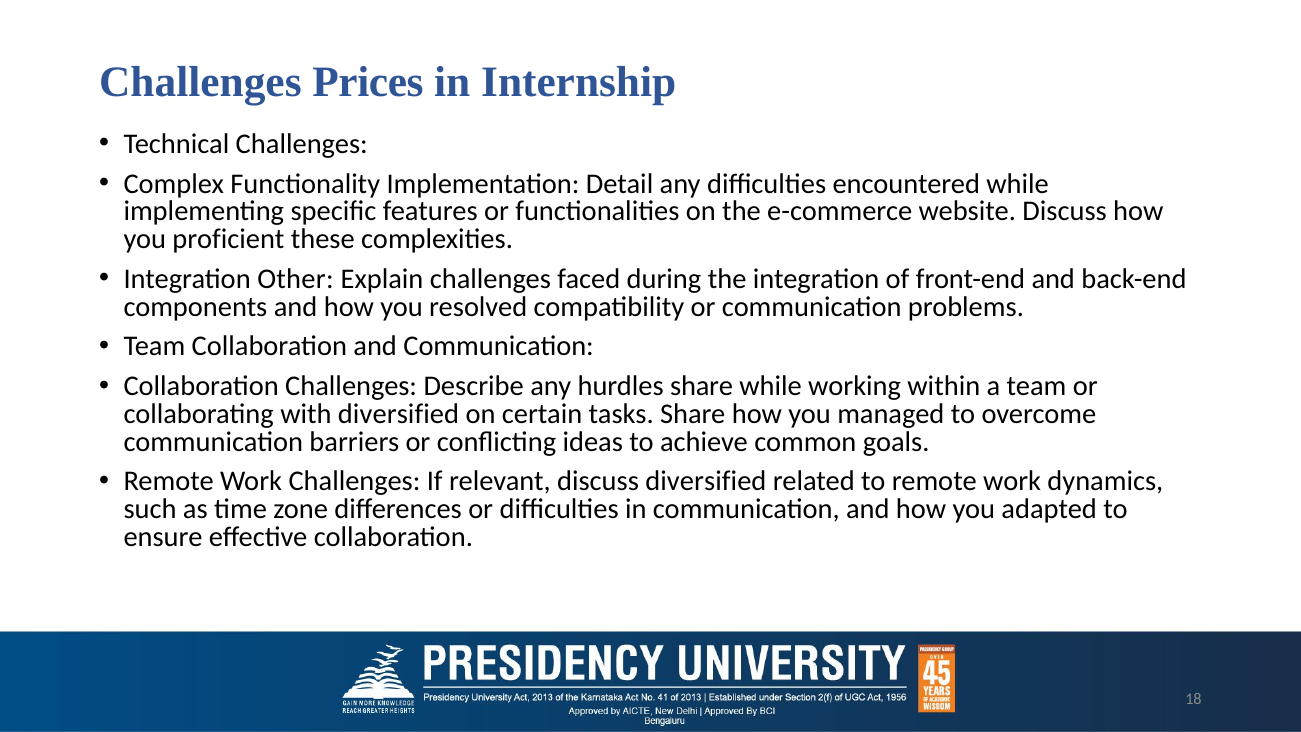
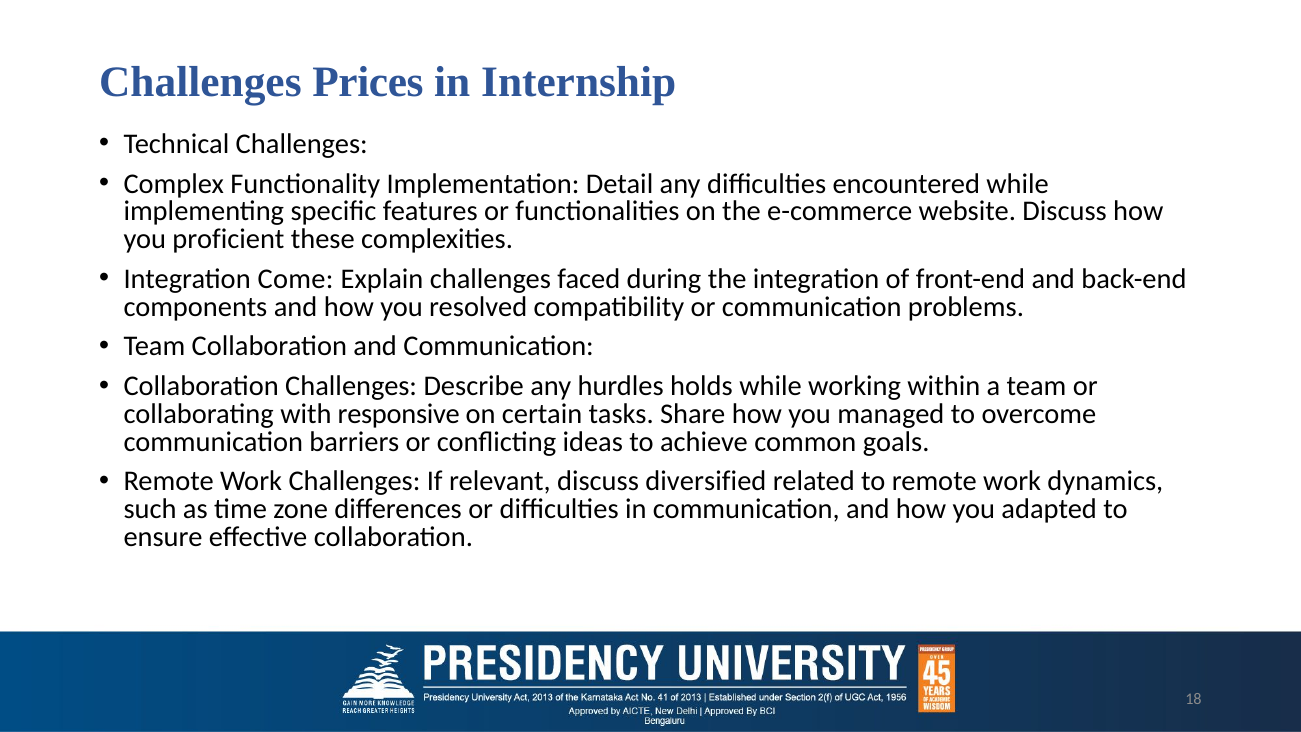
Other: Other -> Come (295, 279)
hurdles share: share -> holds (702, 386)
with diversified: diversified -> responsive (399, 414)
